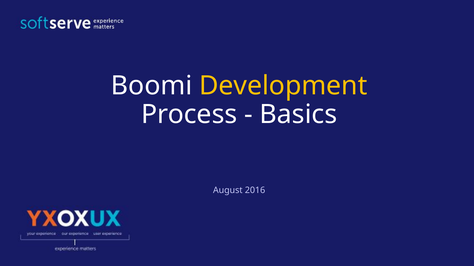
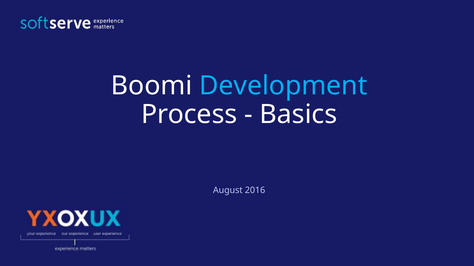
Development colour: yellow -> light blue (283, 86)
